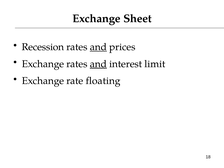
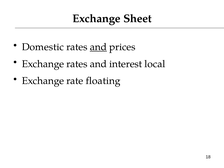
Recession: Recession -> Domestic (43, 47)
and underline: present -> none (98, 64)
limit: limit -> local (155, 64)
